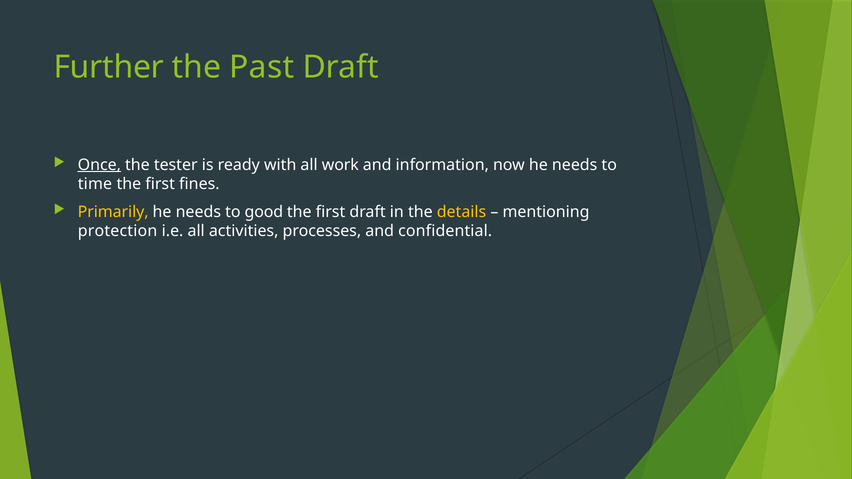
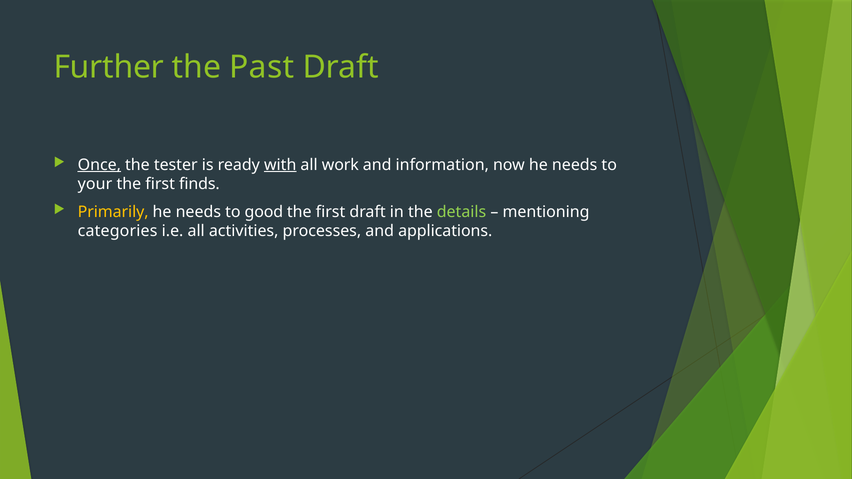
with underline: none -> present (280, 165)
time: time -> your (95, 184)
fines: fines -> finds (199, 184)
details colour: yellow -> light green (462, 212)
protection: protection -> categories (118, 231)
confidential: confidential -> applications (445, 231)
